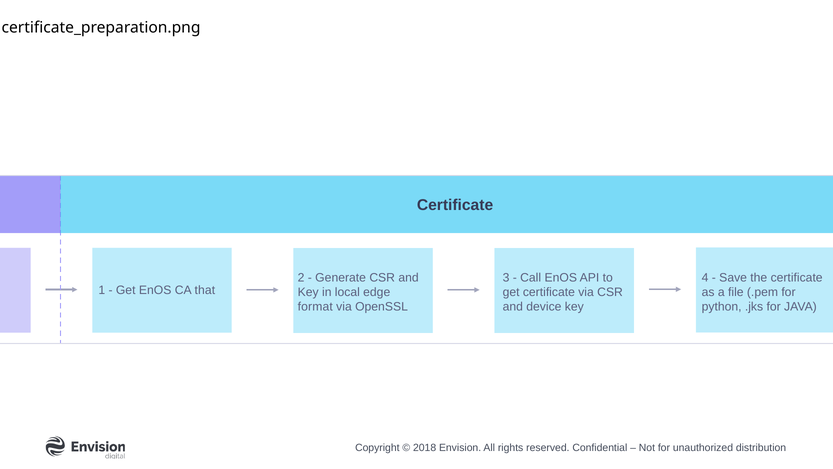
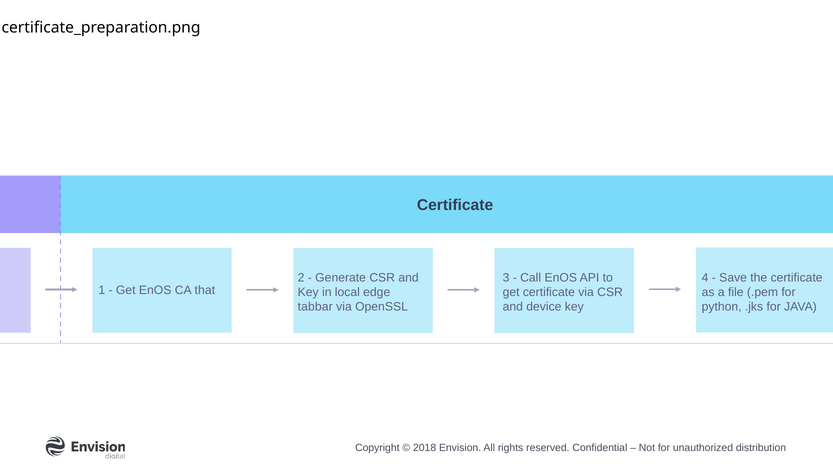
format: format -> tabbar (315, 306)
